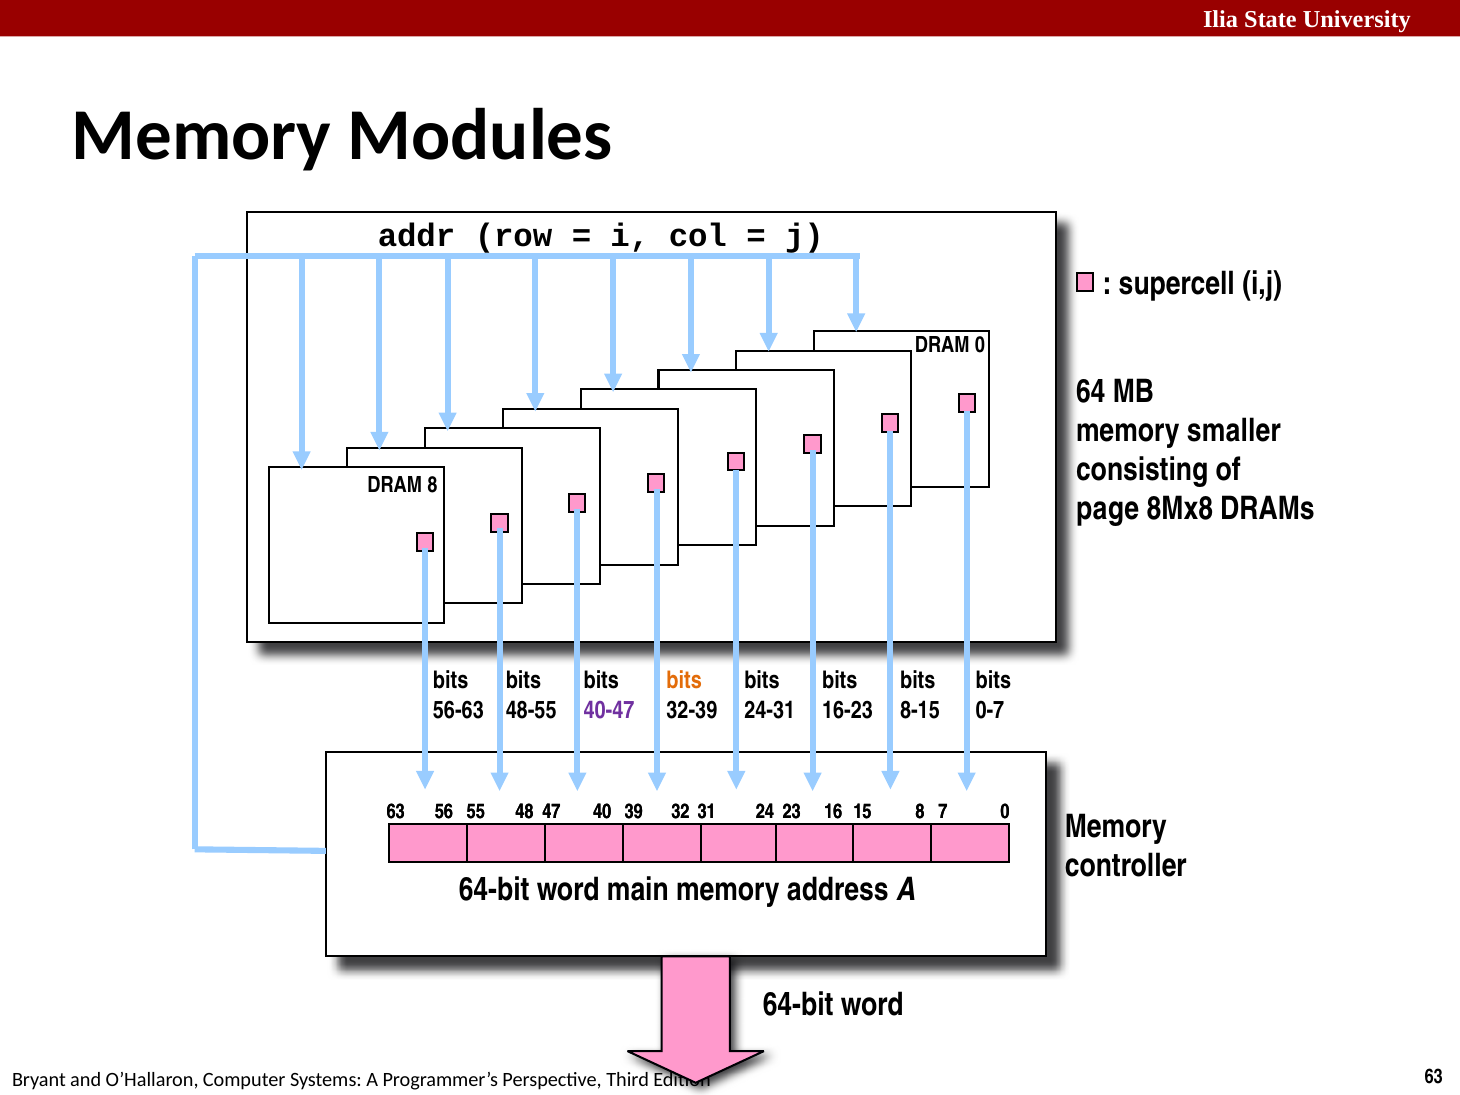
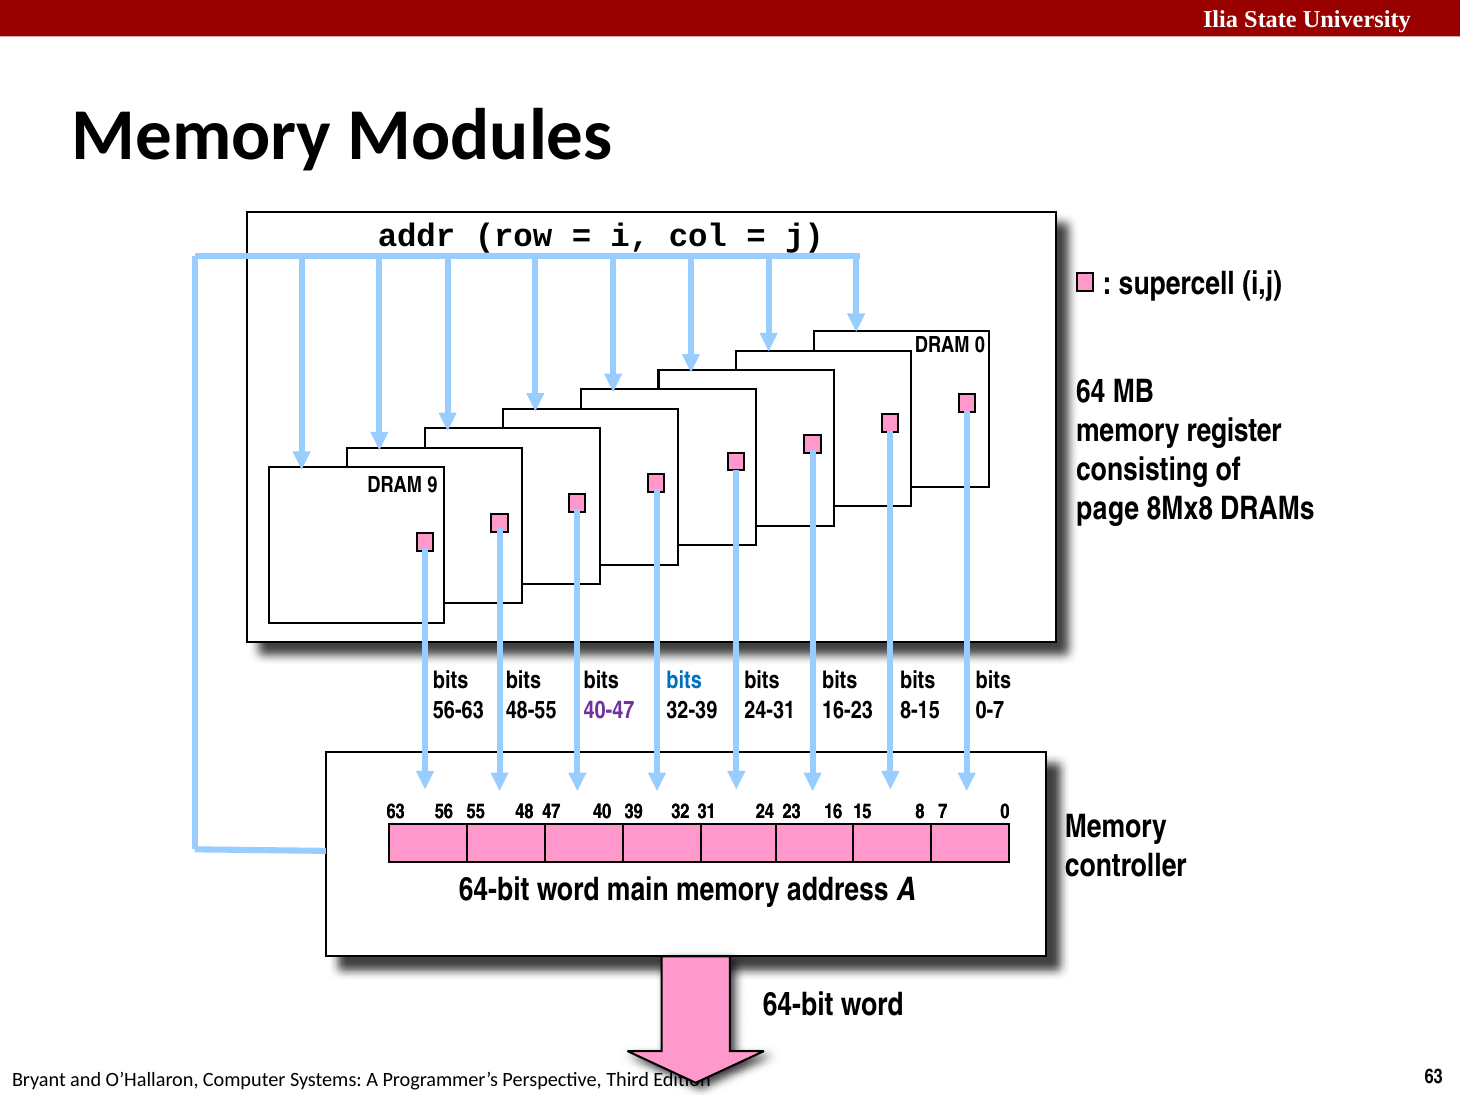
smaller: smaller -> register (1234, 431)
DRAM 8: 8 -> 9 (432, 485)
bits colour: orange -> blue (684, 681)
